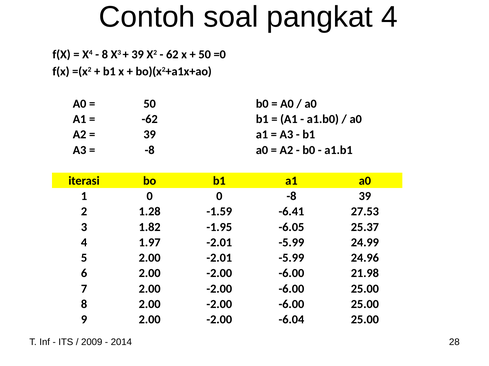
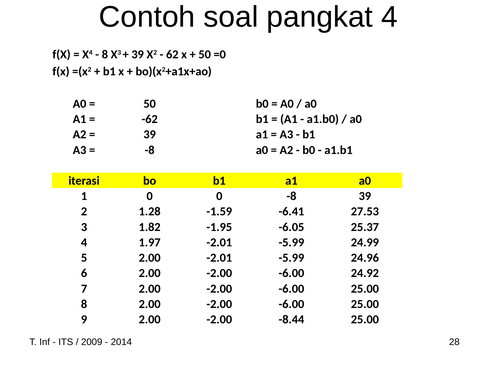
21.98: 21.98 -> 24.92 (365, 274)
-6.04: -6.04 -> -8.44 (291, 320)
